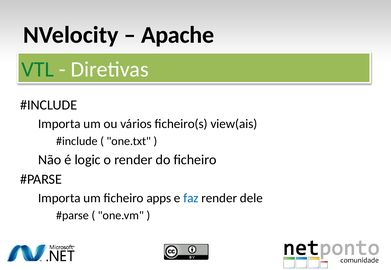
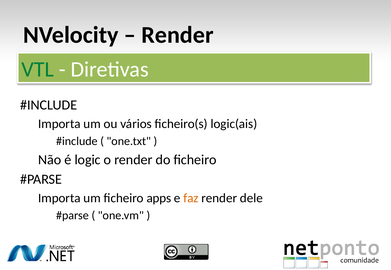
Apache: Apache -> Render (177, 35)
view(ais: view(ais -> logic(ais (234, 124)
faz colour: blue -> orange (191, 199)
